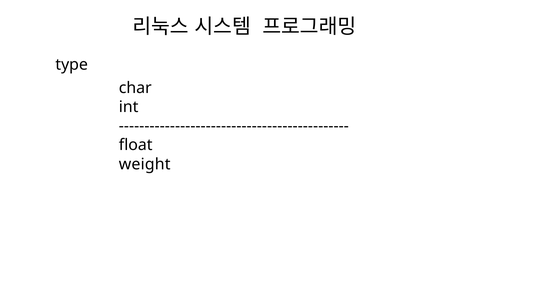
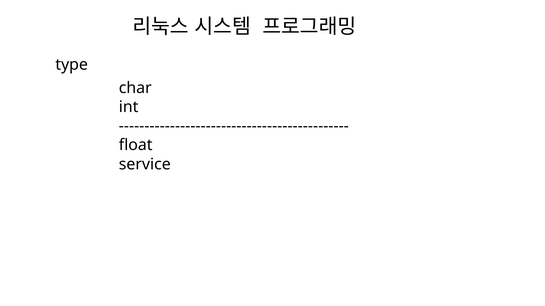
weight: weight -> service (145, 164)
